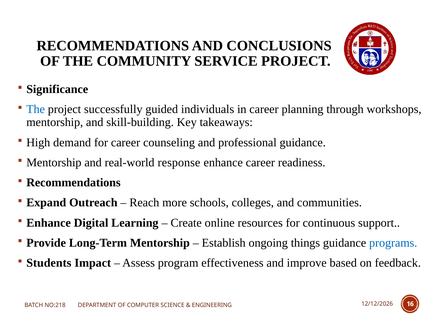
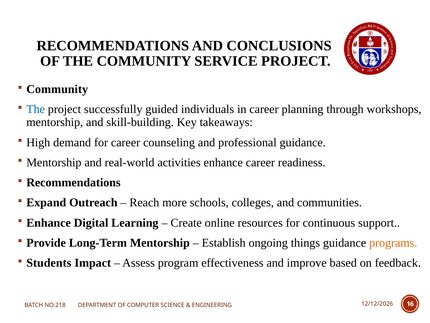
Significance: Significance -> Community (57, 89)
response: response -> activities (179, 162)
programs colour: blue -> orange (393, 242)
